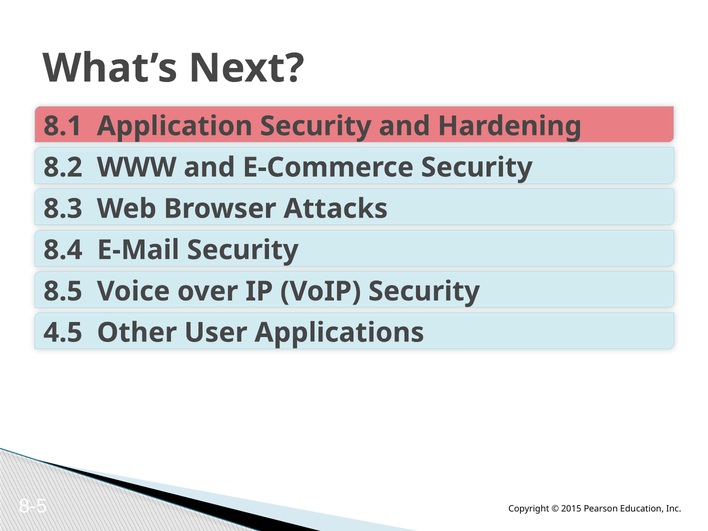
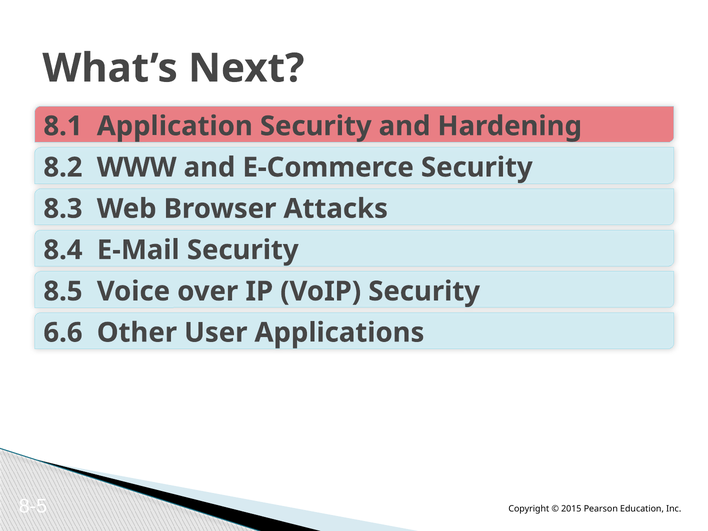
4.5: 4.5 -> 6.6 (63, 333)
